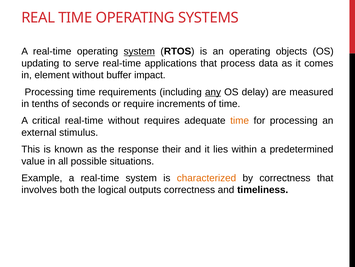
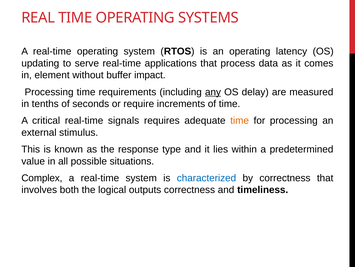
system underline: present -> none (139, 51)
objects: objects -> latency (292, 51)
real-time without: without -> signals (124, 120)
their: their -> type (172, 149)
Example: Example -> Complex (42, 178)
characterized colour: orange -> blue (207, 178)
